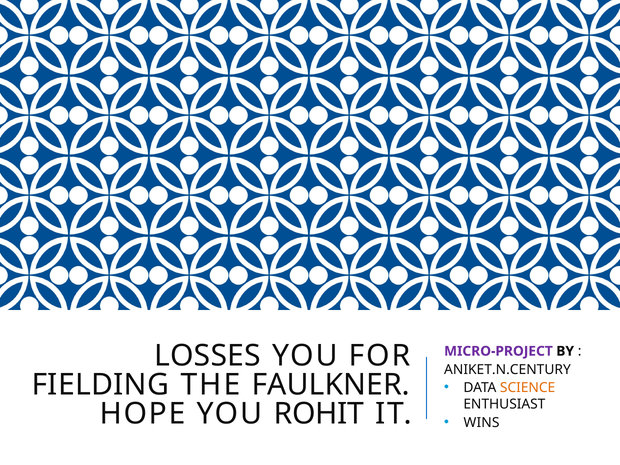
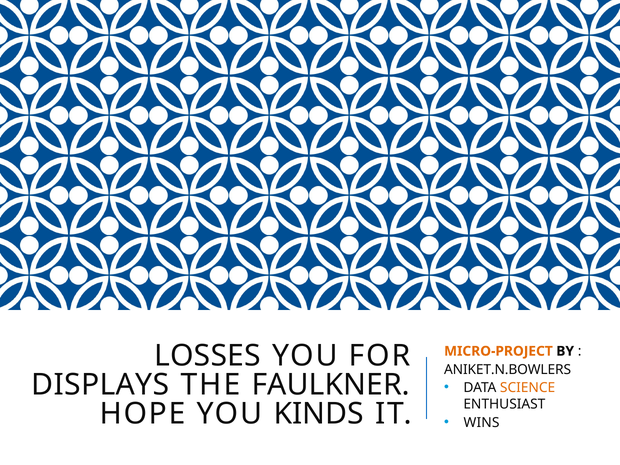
MICRO-PROJECT colour: purple -> orange (498, 351)
ANIKET.N.CENTURY: ANIKET.N.CENTURY -> ANIKET.N.BOWLERS (508, 369)
FIELDING: FIELDING -> DISPLAYS (100, 385)
ROHIT: ROHIT -> KINDS (319, 414)
